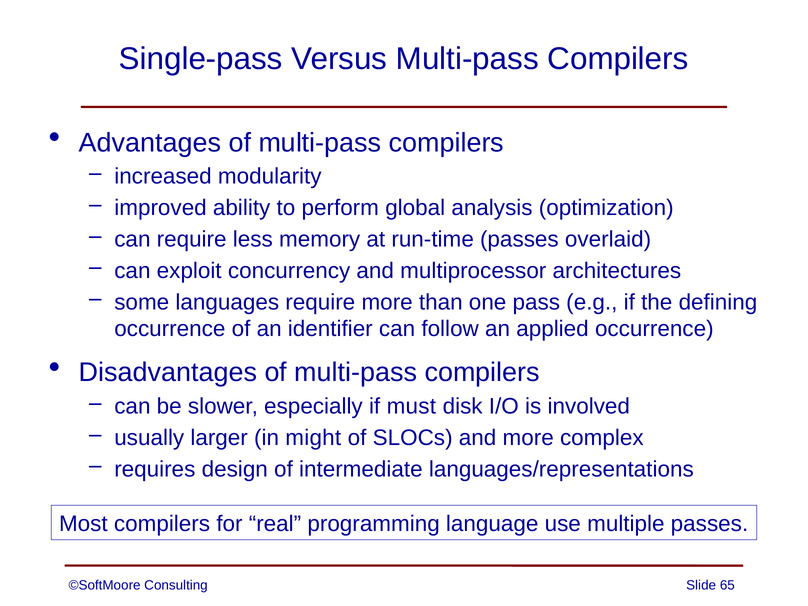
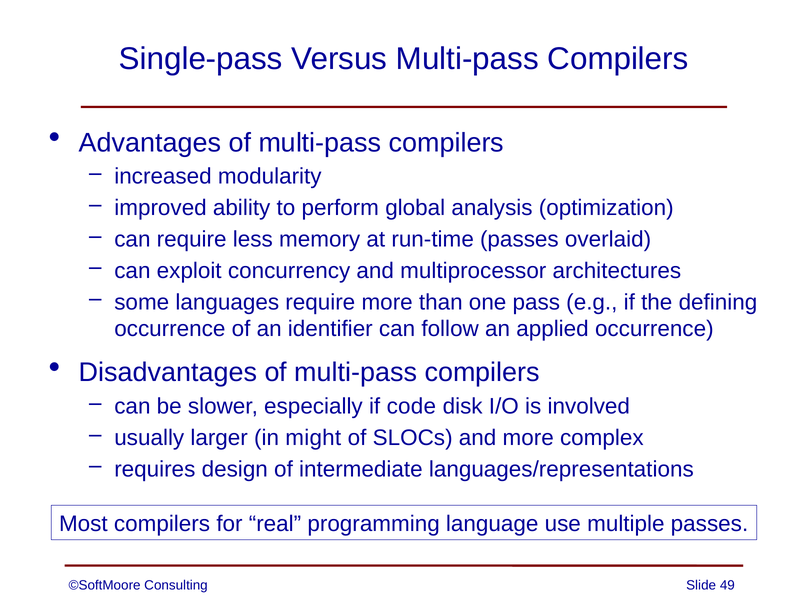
must: must -> code (411, 406)
65: 65 -> 49 (727, 585)
